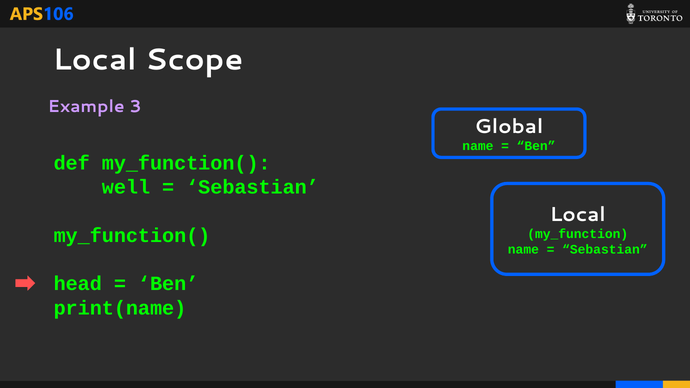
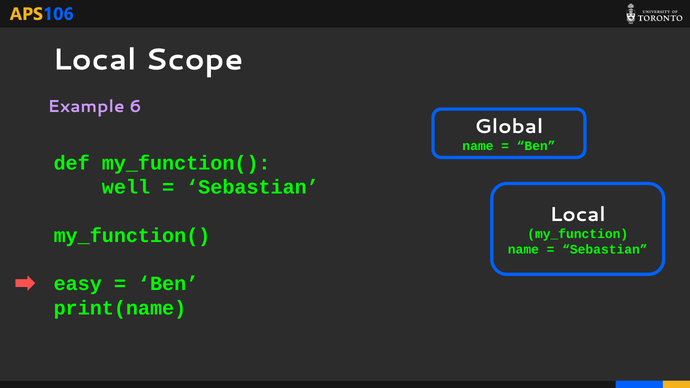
3: 3 -> 6 (135, 106)
head: head -> easy (78, 284)
